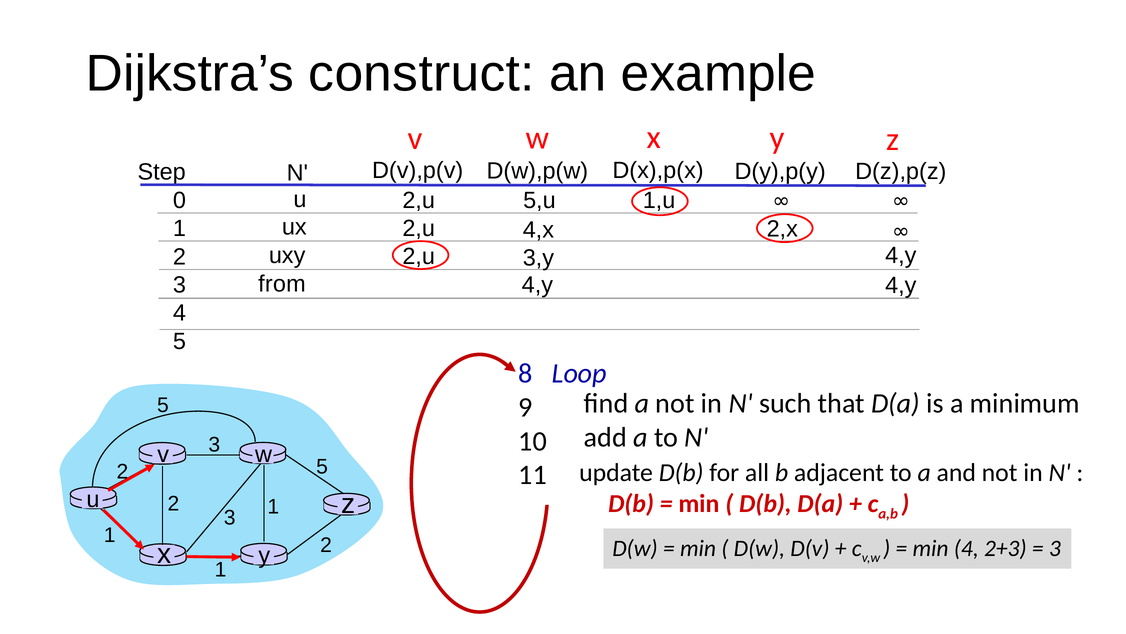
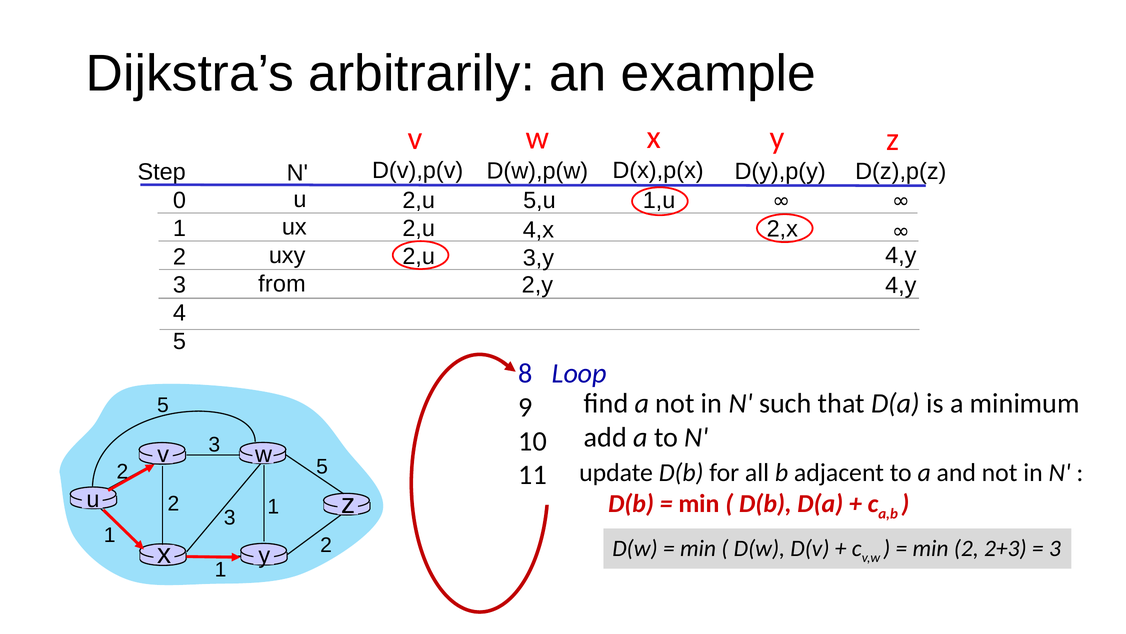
construct: construct -> arbitrarily (422, 74)
4,y: 4,y -> 2,y (537, 285)
min 4: 4 -> 2 (966, 548)
